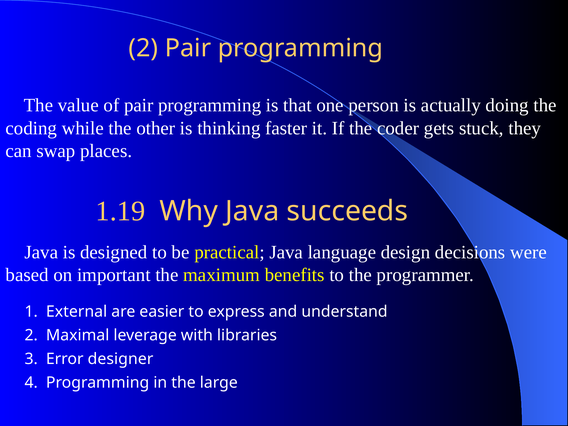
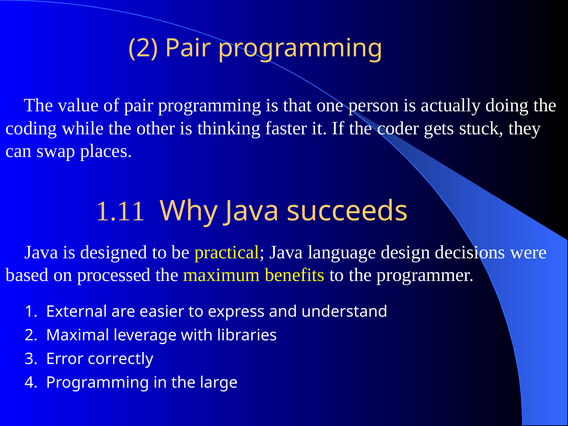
1.19: 1.19 -> 1.11 (120, 211)
important: important -> processed (114, 275)
designer: designer -> correctly (120, 359)
